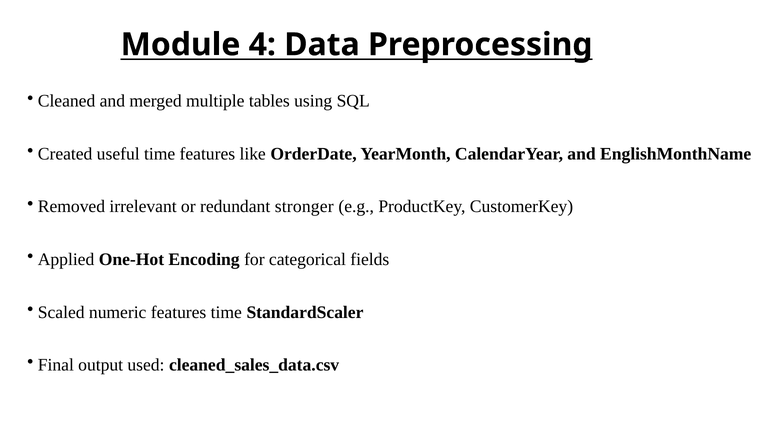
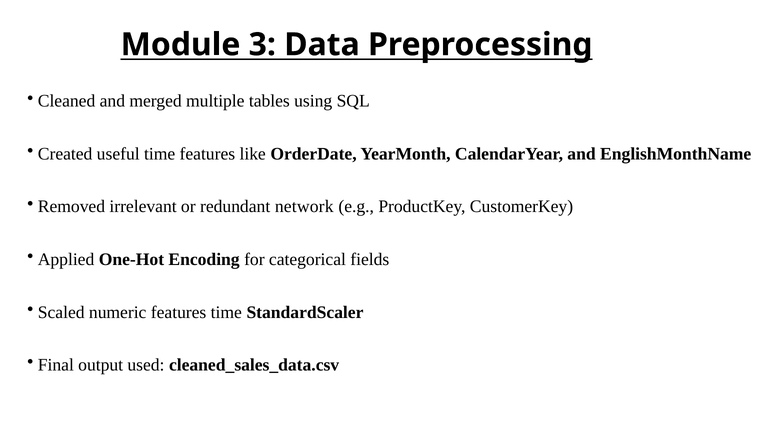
4: 4 -> 3 (262, 45)
stronger: stronger -> network (304, 207)
